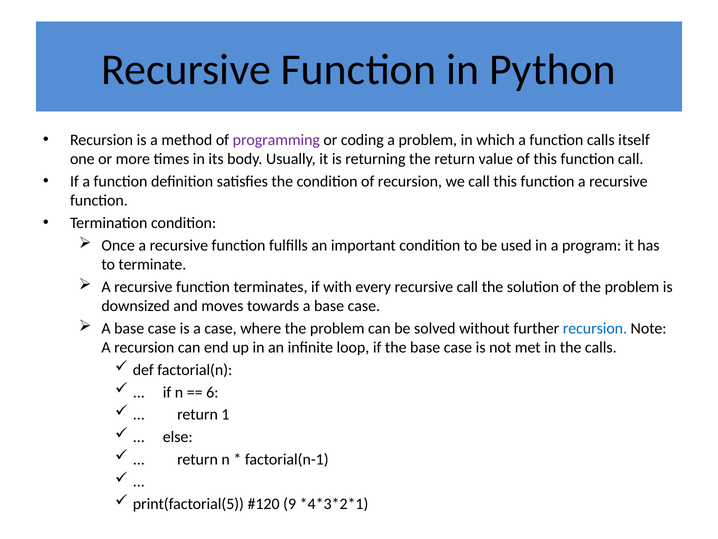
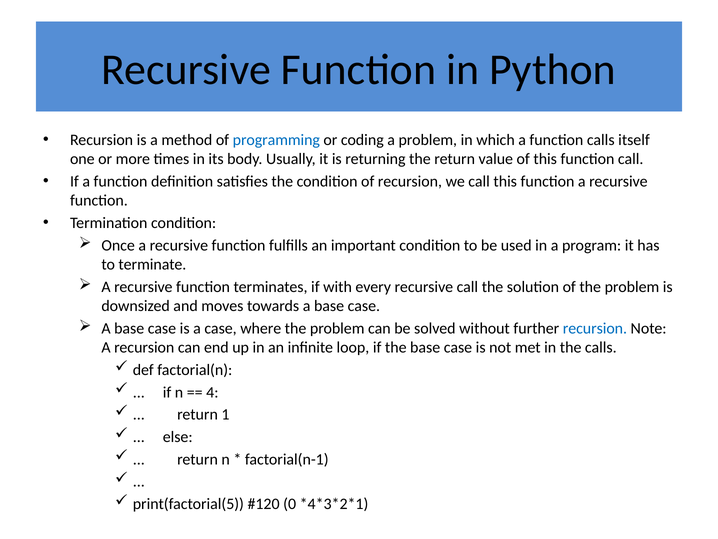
programming colour: purple -> blue (276, 140)
6: 6 -> 4 (212, 392)
9: 9 -> 0 (290, 504)
